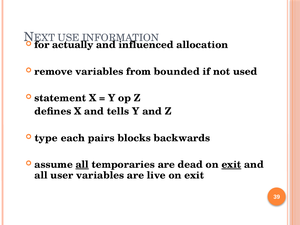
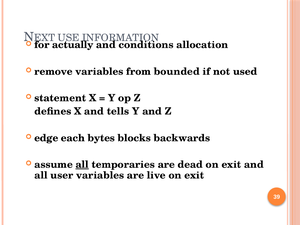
influenced: influenced -> conditions (146, 45)
type: type -> edge (46, 138)
pairs: pairs -> bytes (101, 138)
exit underline: present -> none (231, 165)
